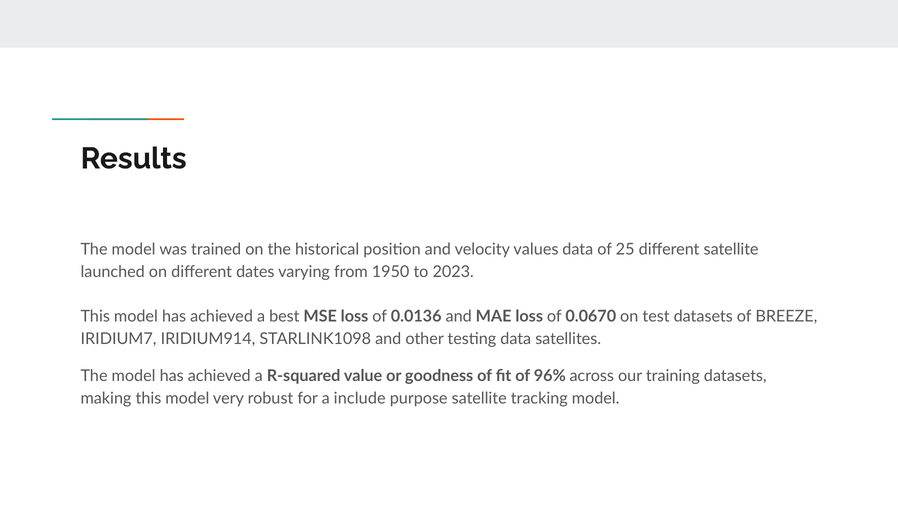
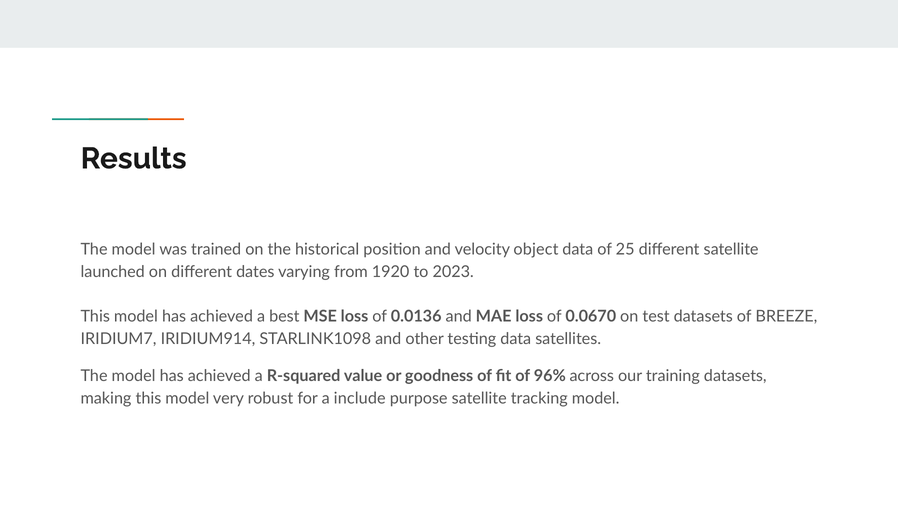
values: values -> object (536, 250)
1950: 1950 -> 1920 (391, 272)
